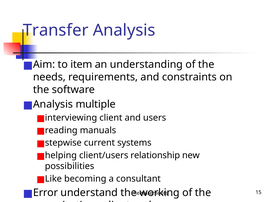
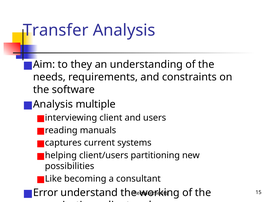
item: item -> they (81, 65)
stepwise: stepwise -> captures (63, 143)
relationship: relationship -> partitioning (155, 156)
